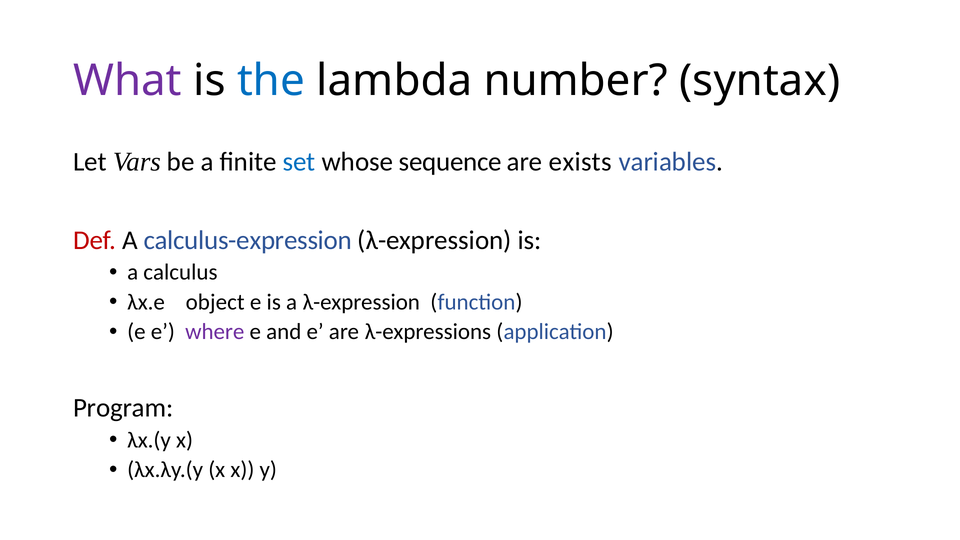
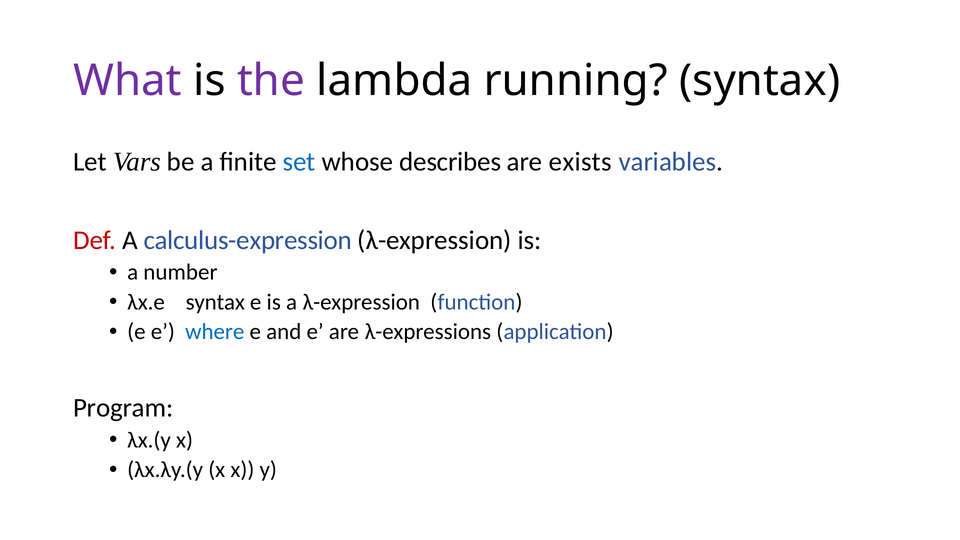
the colour: blue -> purple (271, 81)
number: number -> running (576, 81)
sequence: sequence -> describes (450, 162)
calculus: calculus -> number (180, 272)
λx.e object: object -> syntax (215, 302)
where colour: purple -> blue (215, 332)
